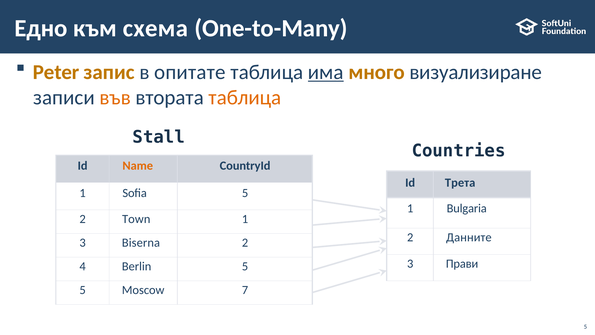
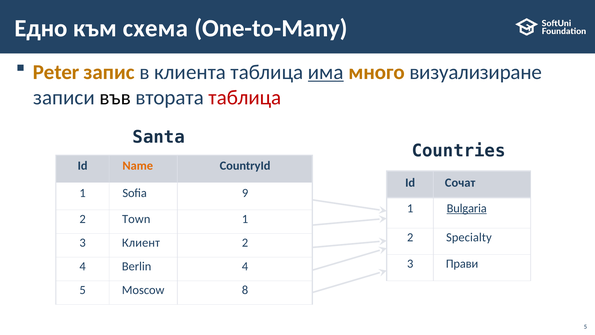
опитате: опитате -> клиента (190, 72)
във colour: orange -> black (115, 97)
таблица colour: orange -> red (245, 97)
Stall: Stall -> Santa (159, 137)
Трета: Трета -> Сочат (460, 183)
Sofia 5: 5 -> 9 (245, 193)
Bulgaria underline: none -> present (467, 208)
Данните: Данните -> Specialty (469, 237)
Biserna: Biserna -> Клиент (141, 242)
Berlin 5: 5 -> 4 (245, 266)
7: 7 -> 8 (245, 290)
